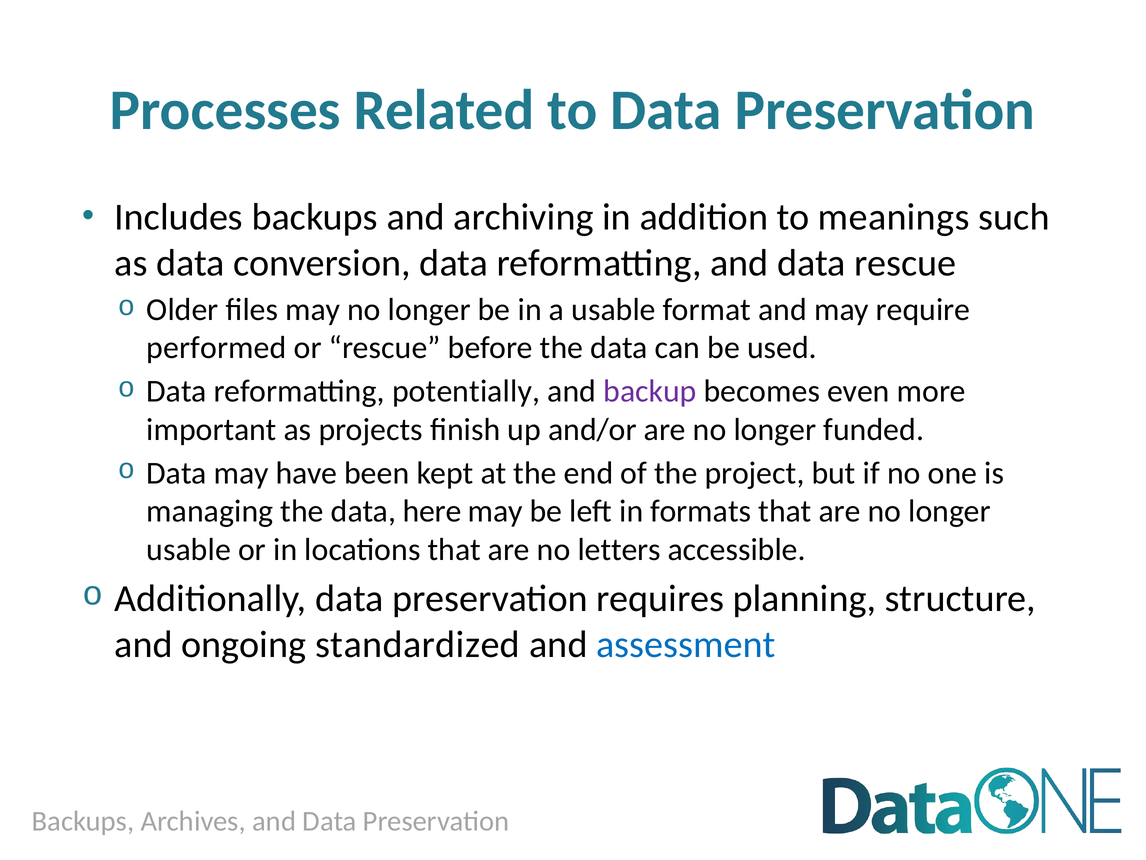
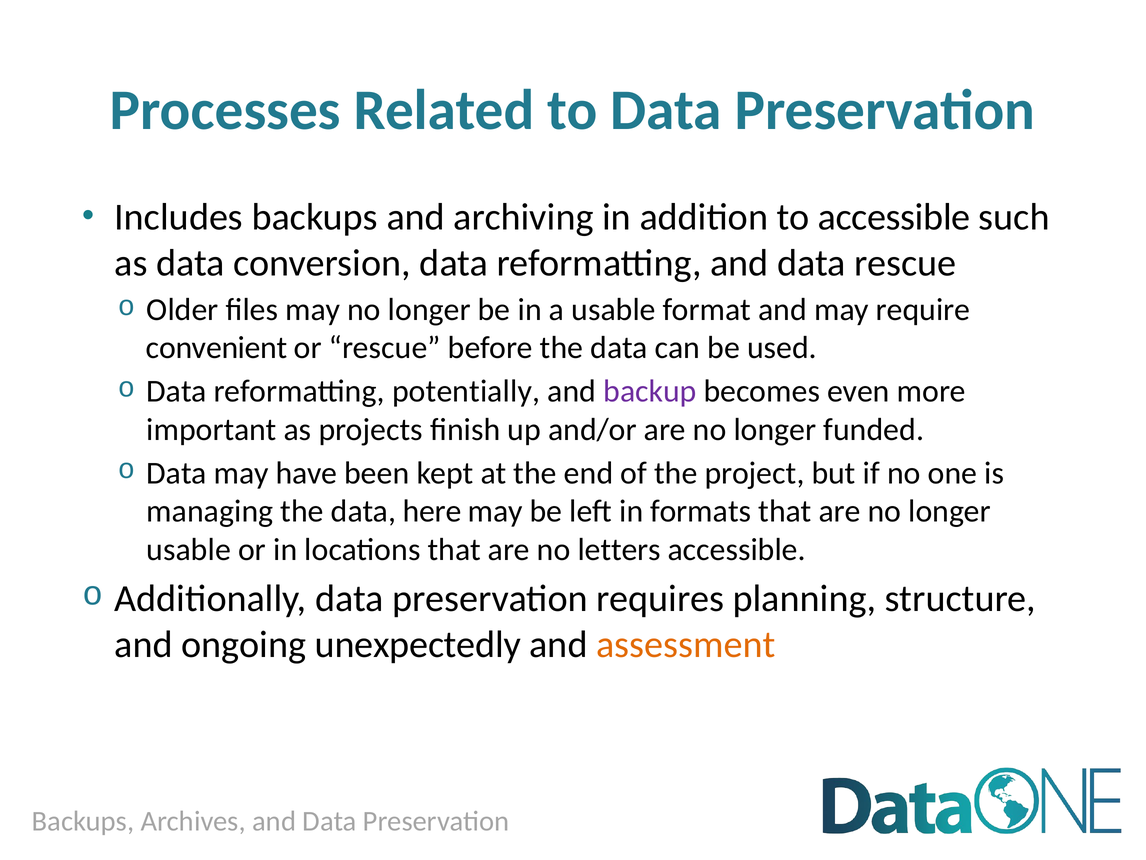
to meanings: meanings -> accessible (894, 217)
performed: performed -> convenient (217, 348)
standardized: standardized -> unexpectedly (418, 644)
assessment colour: blue -> orange (686, 644)
